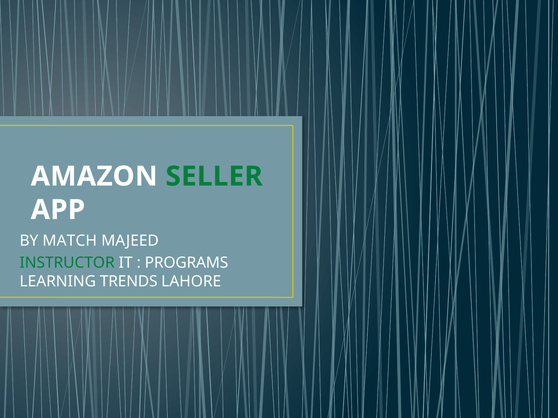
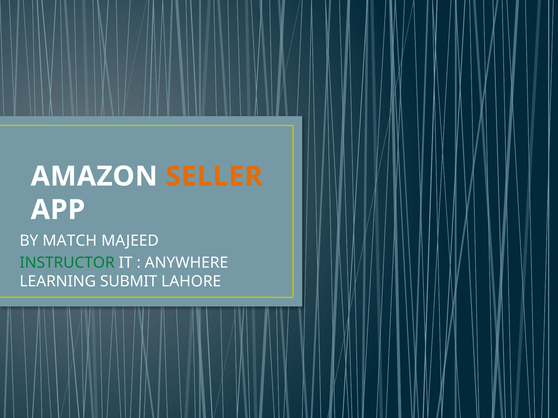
SELLER colour: green -> orange (214, 177)
PROGRAMS: PROGRAMS -> ANYWHERE (186, 263)
TRENDS: TRENDS -> SUBMIT (129, 282)
